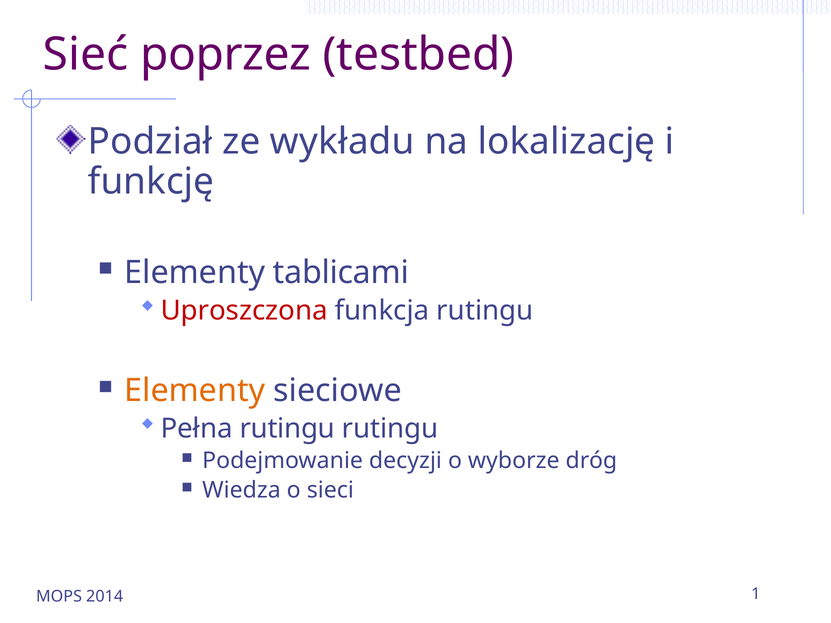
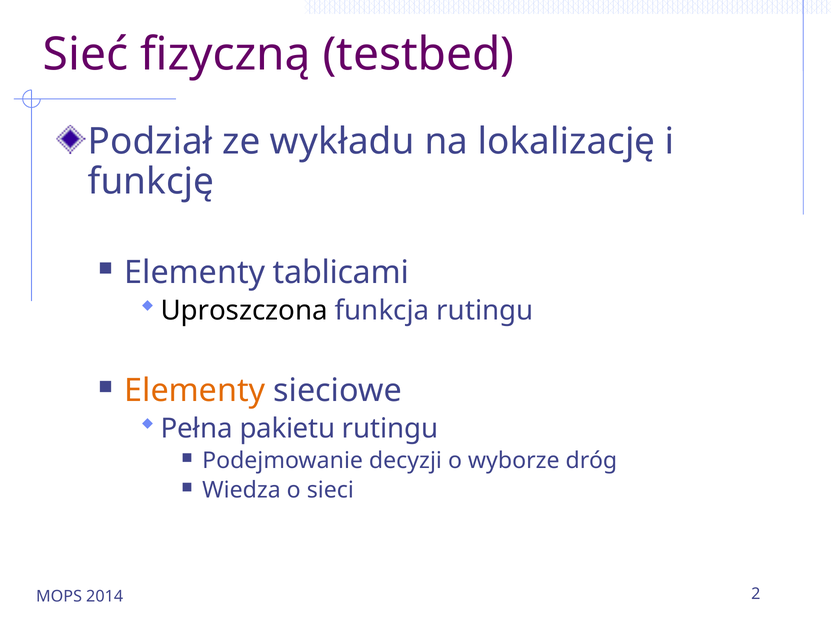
poprzez: poprzez -> fizyczną (225, 54)
Uproszczona colour: red -> black (244, 311)
Pełna rutingu: rutingu -> pakietu (287, 429)
1: 1 -> 2 (756, 594)
